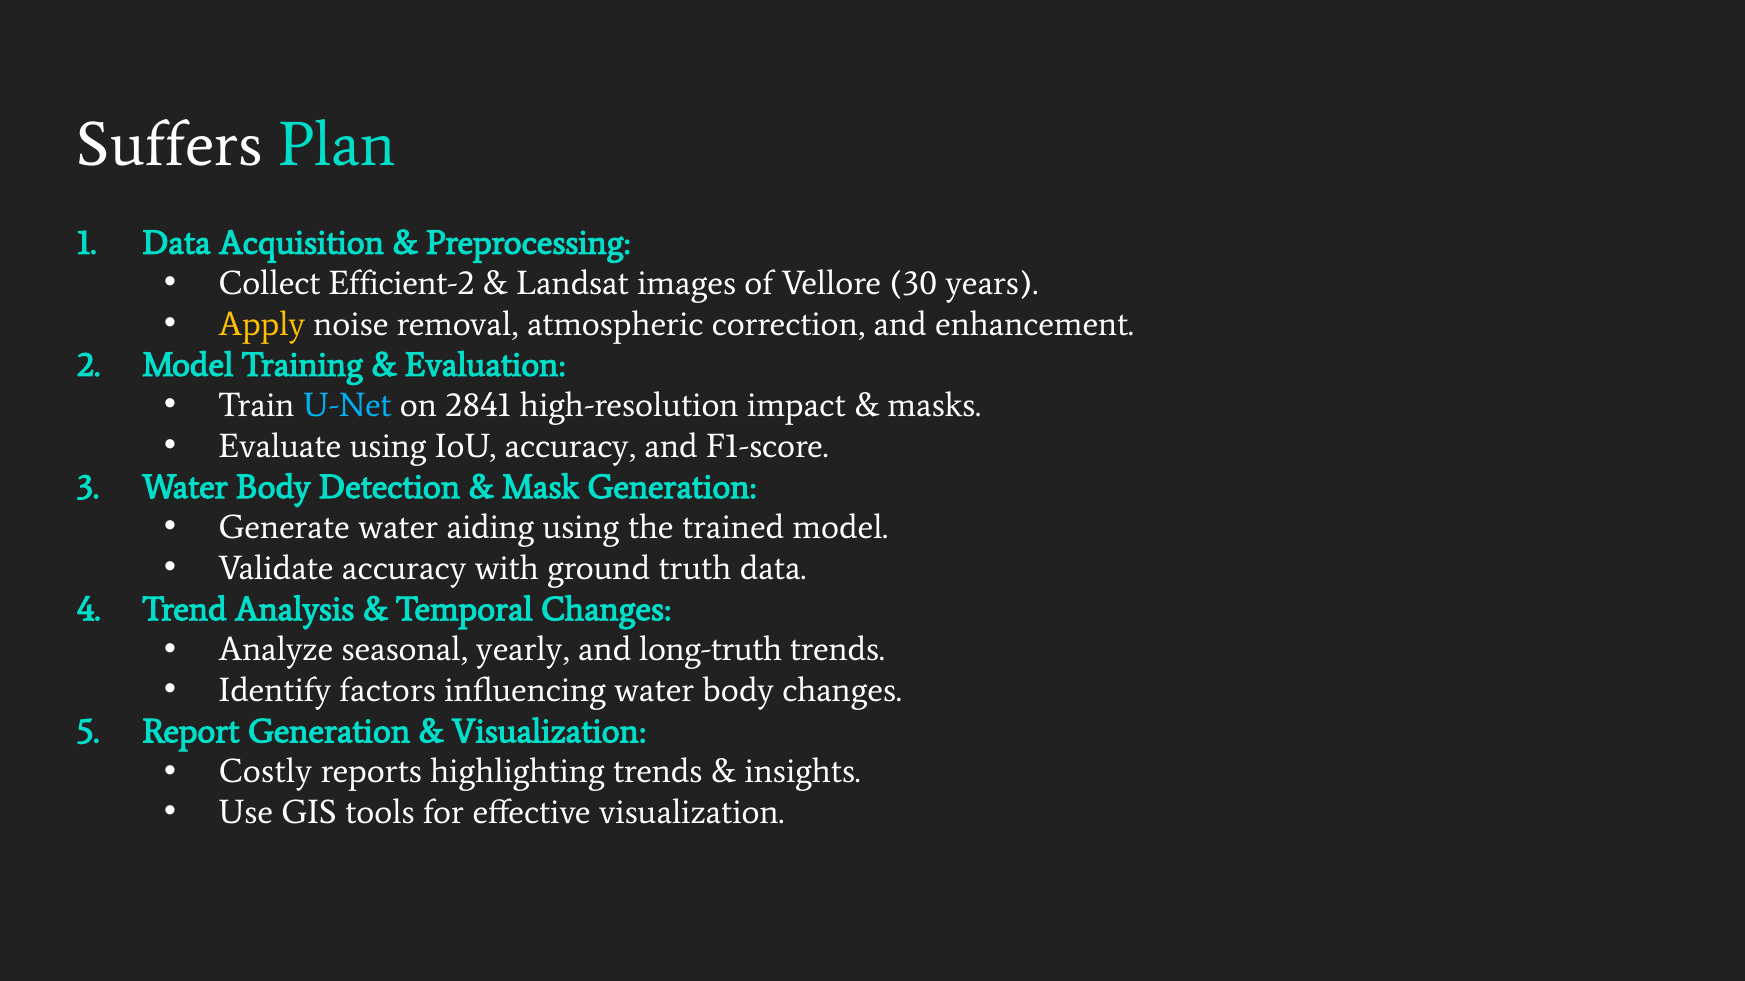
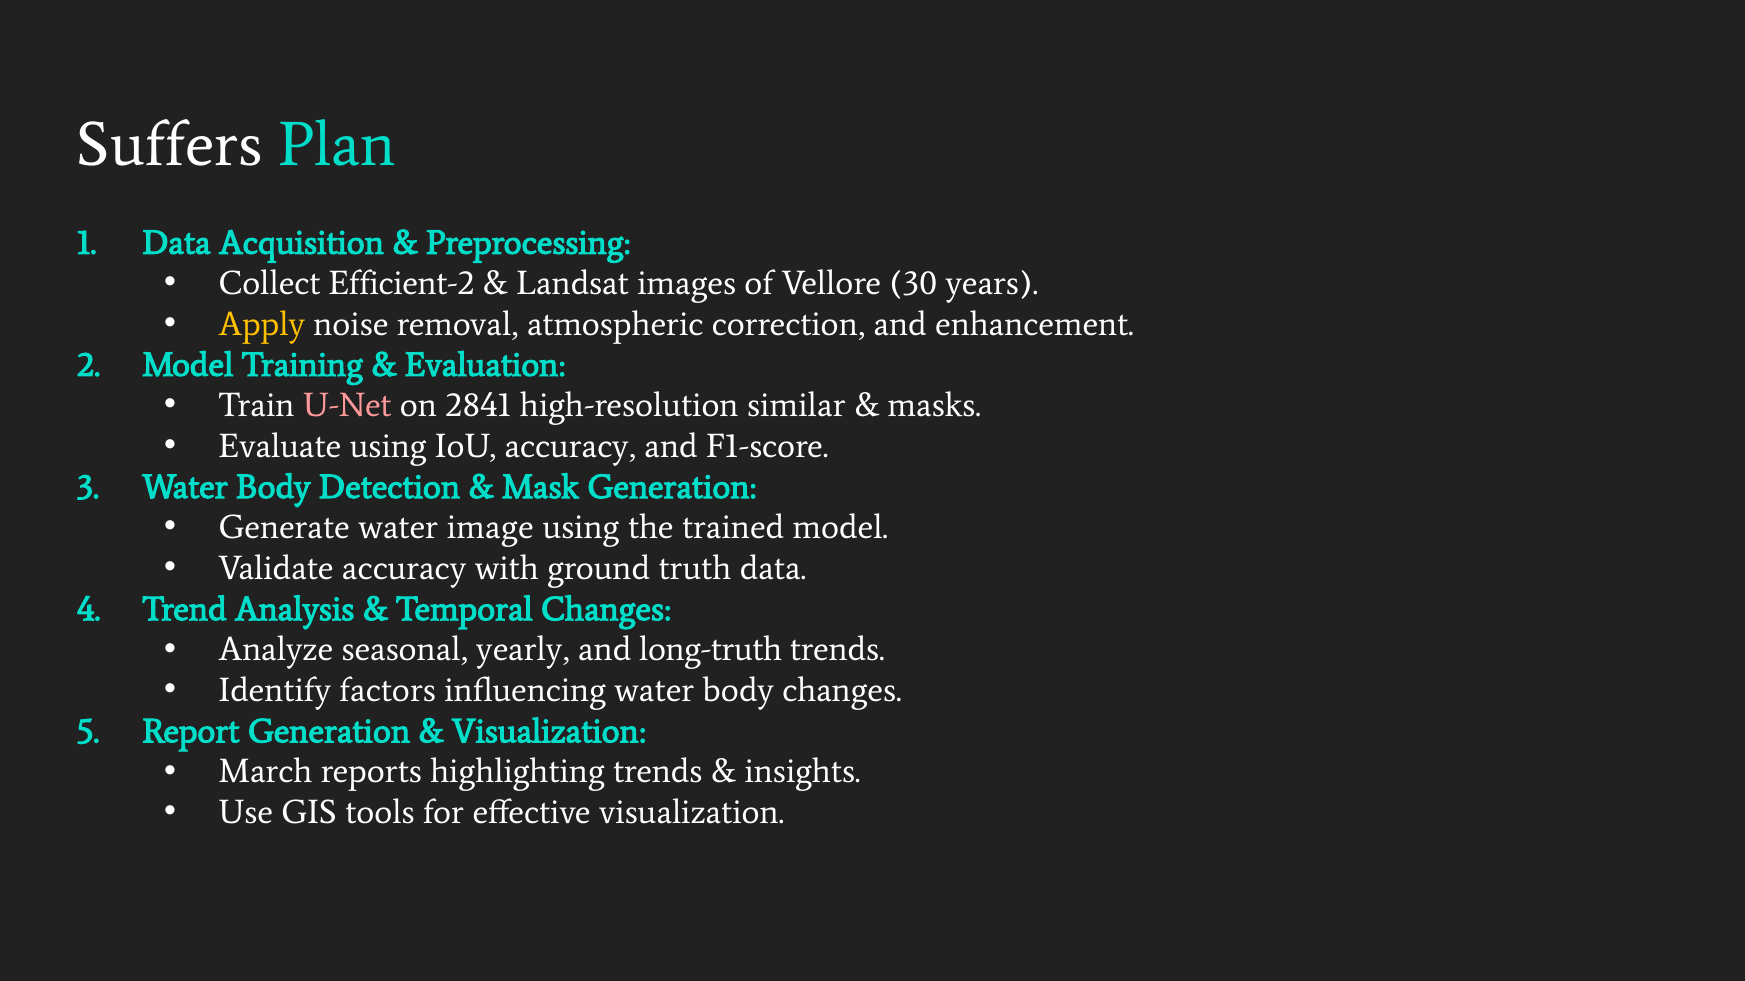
U-Net colour: light blue -> pink (347, 406)
impact: impact -> similar (796, 406)
aiding: aiding -> image (490, 528)
Costly: Costly -> March (266, 772)
